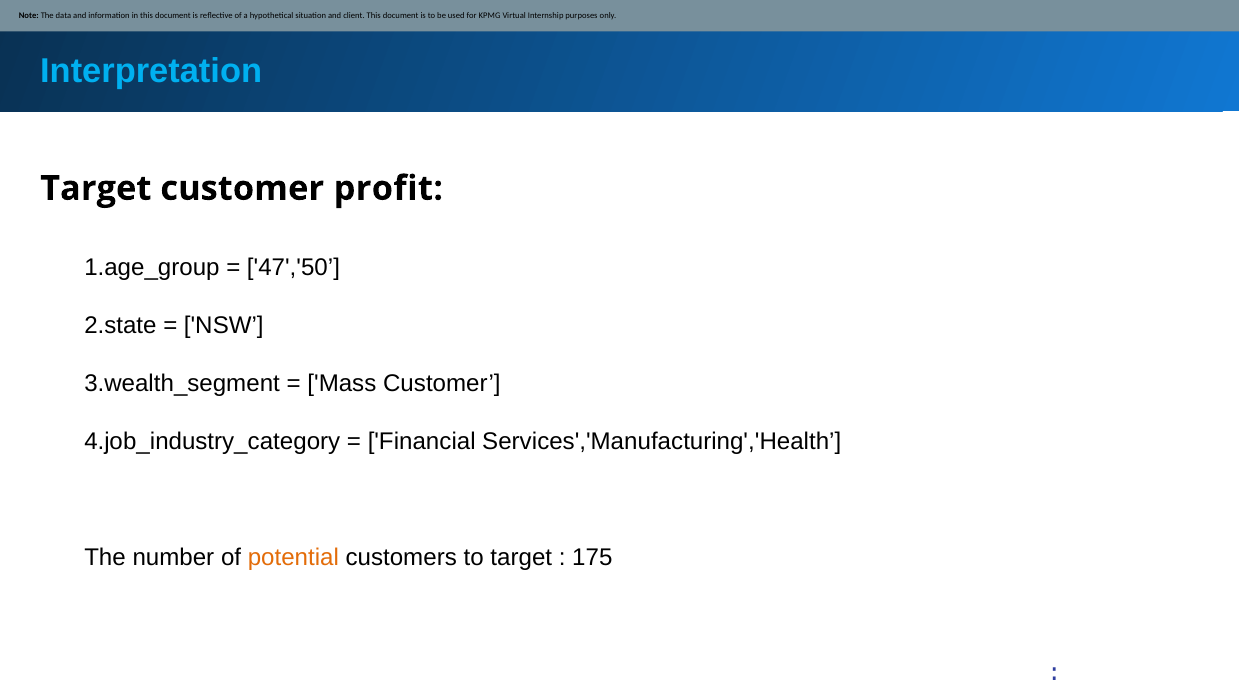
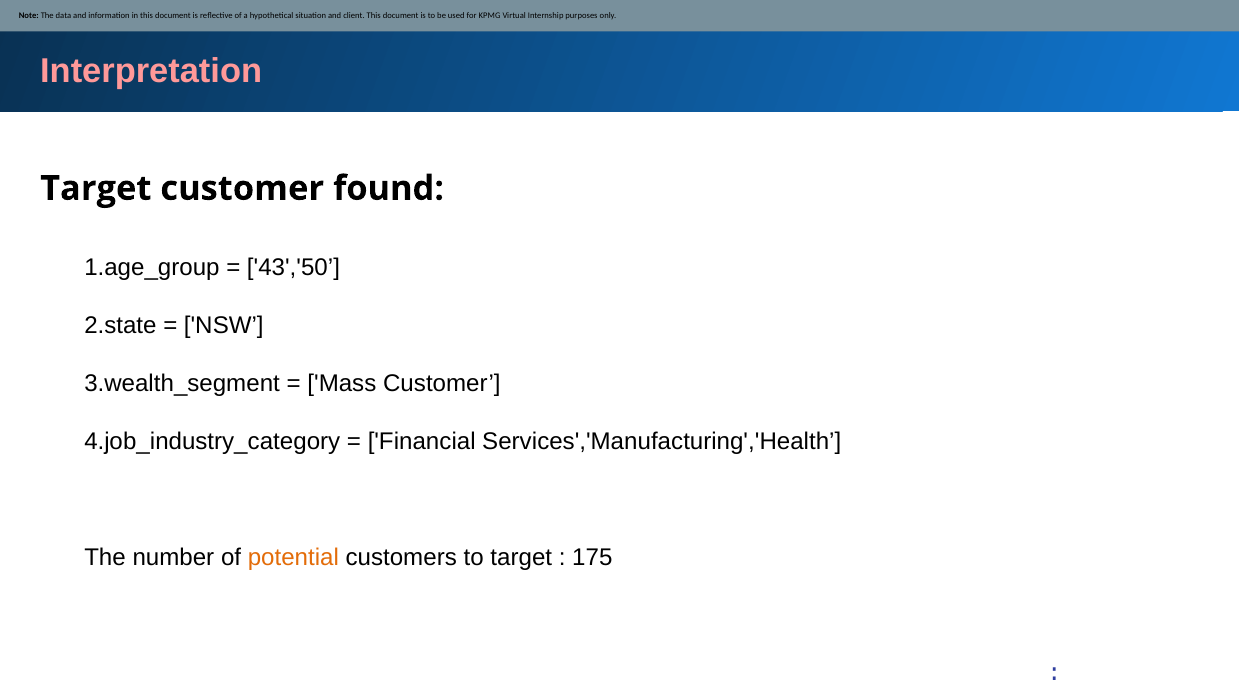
Interpretation colour: light blue -> pink (151, 71)
profit: profit -> found (389, 188)
47','50: 47','50 -> 43','50 (293, 268)
